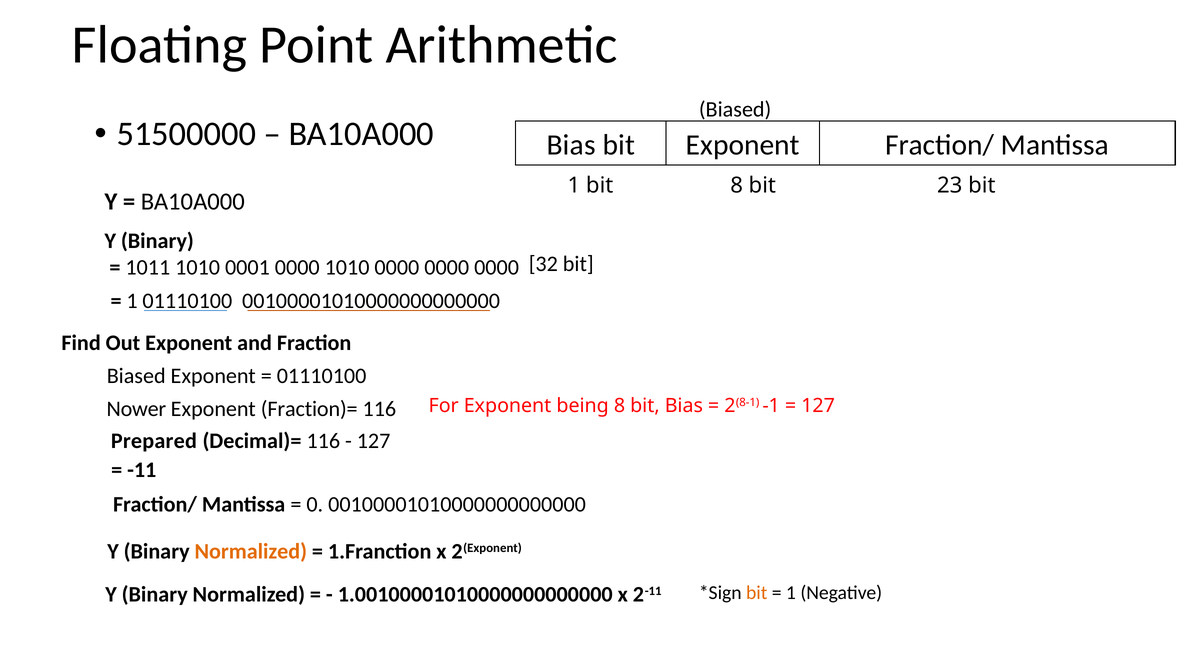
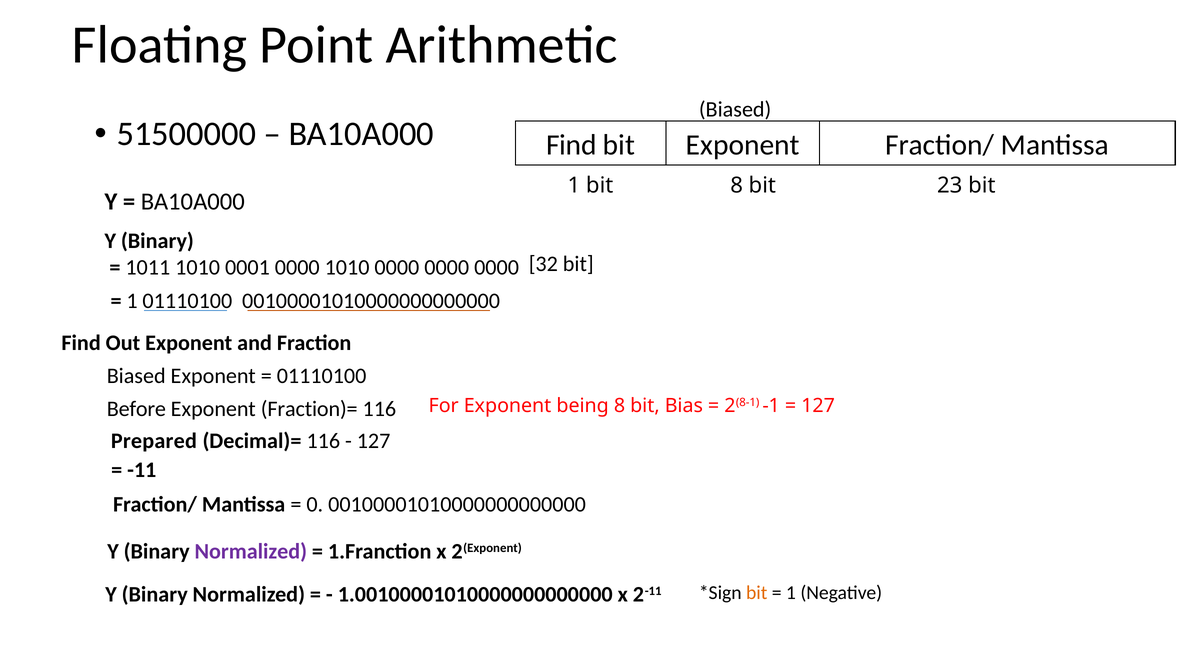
Bias: Bias -> Find (571, 145)
Nower: Nower -> Before (136, 409)
Normalized colour: orange -> purple (251, 552)
